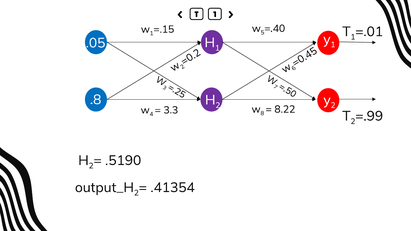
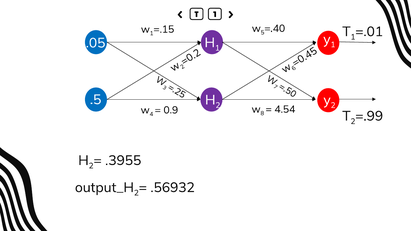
.8: .8 -> .5 (96, 100)
8.22: 8.22 -> 4.54 (285, 109)
3.3: 3.3 -> 0.9 (171, 110)
.5190: .5190 -> .3955 (123, 161)
.41354: .41354 -> .56932 (173, 188)
